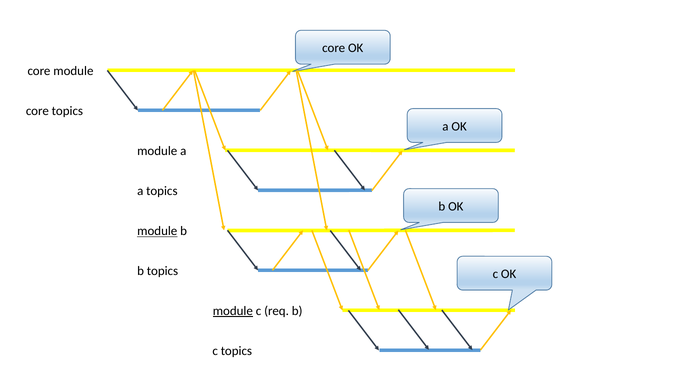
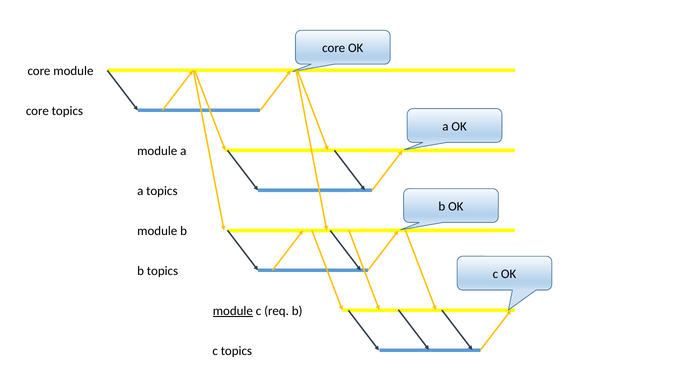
module underline: present -> none (157, 231)
